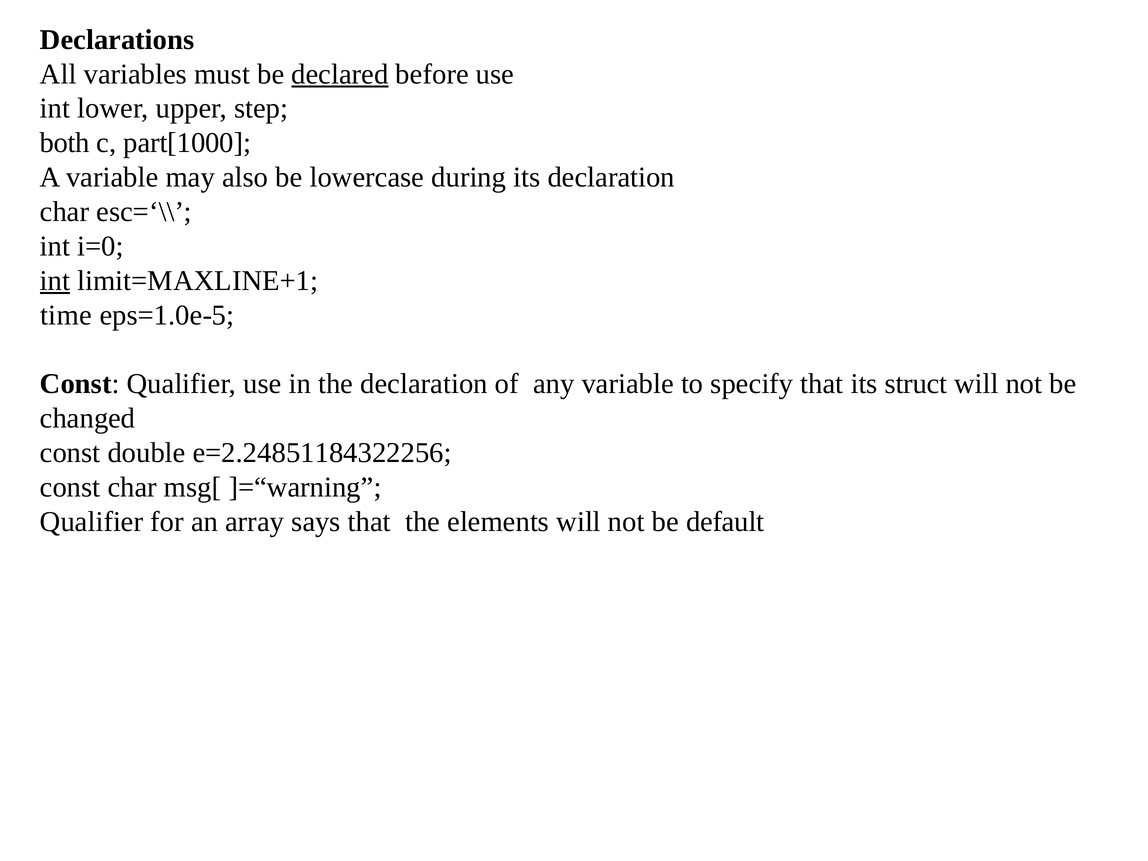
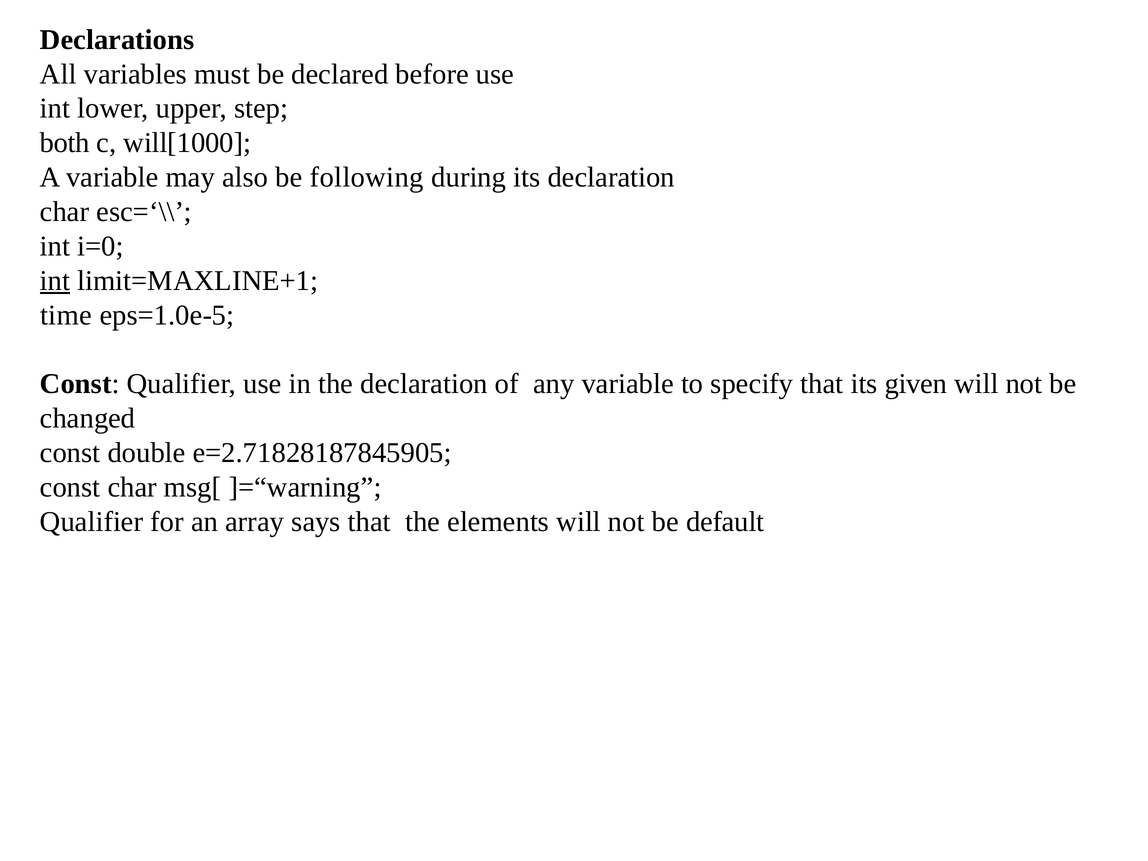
declared underline: present -> none (340, 74)
part[1000: part[1000 -> will[1000 (187, 143)
lowercase: lowercase -> following (367, 177)
struct: struct -> given (916, 384)
e=2.24851184322256: e=2.24851184322256 -> e=2.71828187845905 (322, 453)
